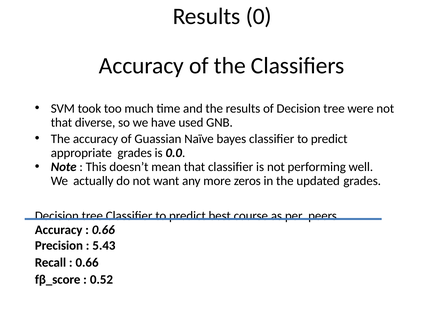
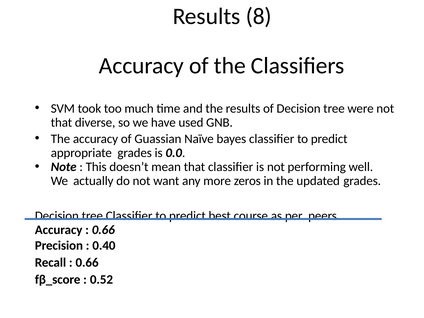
0: 0 -> 8 (259, 16)
5.43: 5.43 -> 0.40 (104, 245)
